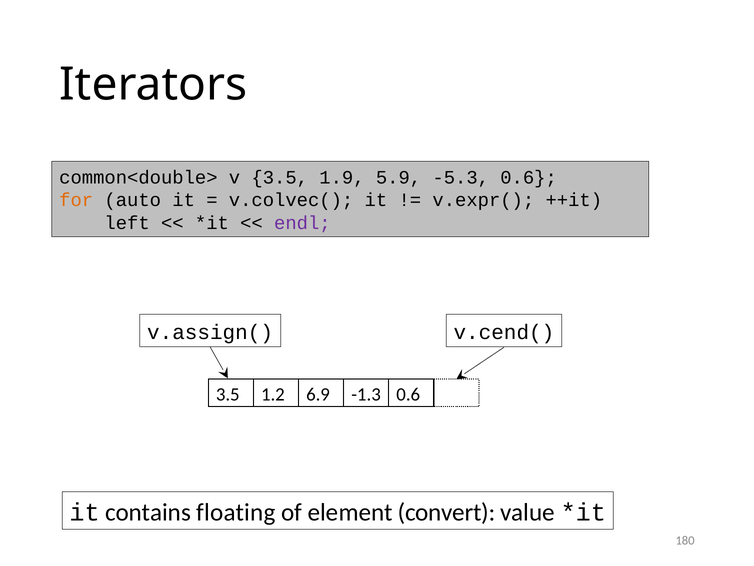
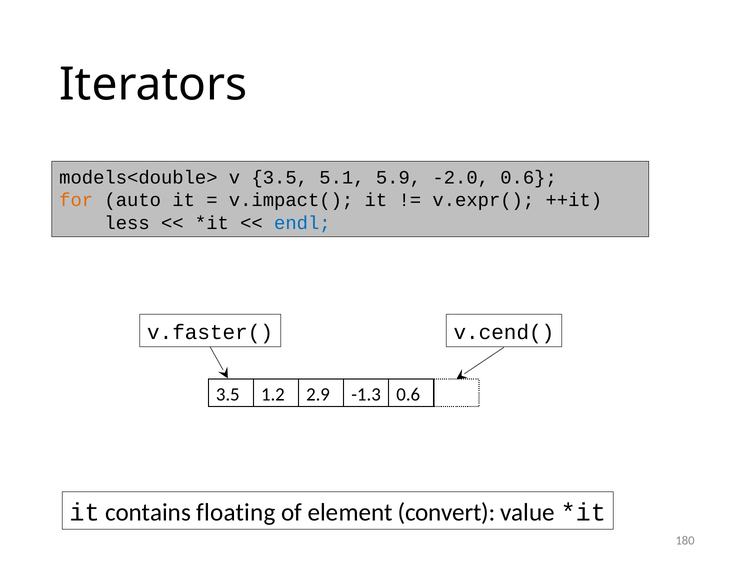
common<double>: common<double> -> models<double> (138, 177)
1.9: 1.9 -> 5.1 (342, 177)
-5.3: -5.3 -> -2.0 (461, 177)
v.colvec(: v.colvec( -> v.impact( (291, 200)
left: left -> less (127, 223)
endl colour: purple -> blue (302, 223)
v.assign(: v.assign( -> v.faster( (210, 332)
6.9: 6.9 -> 2.9 (318, 394)
